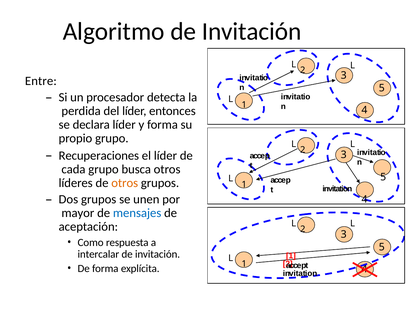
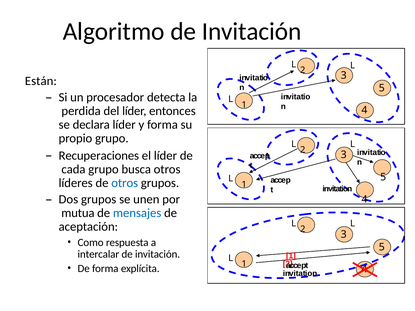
Entre: Entre -> Están (41, 81)
otros colour: orange -> blue (125, 183)
mayor: mayor -> mutua (78, 213)
